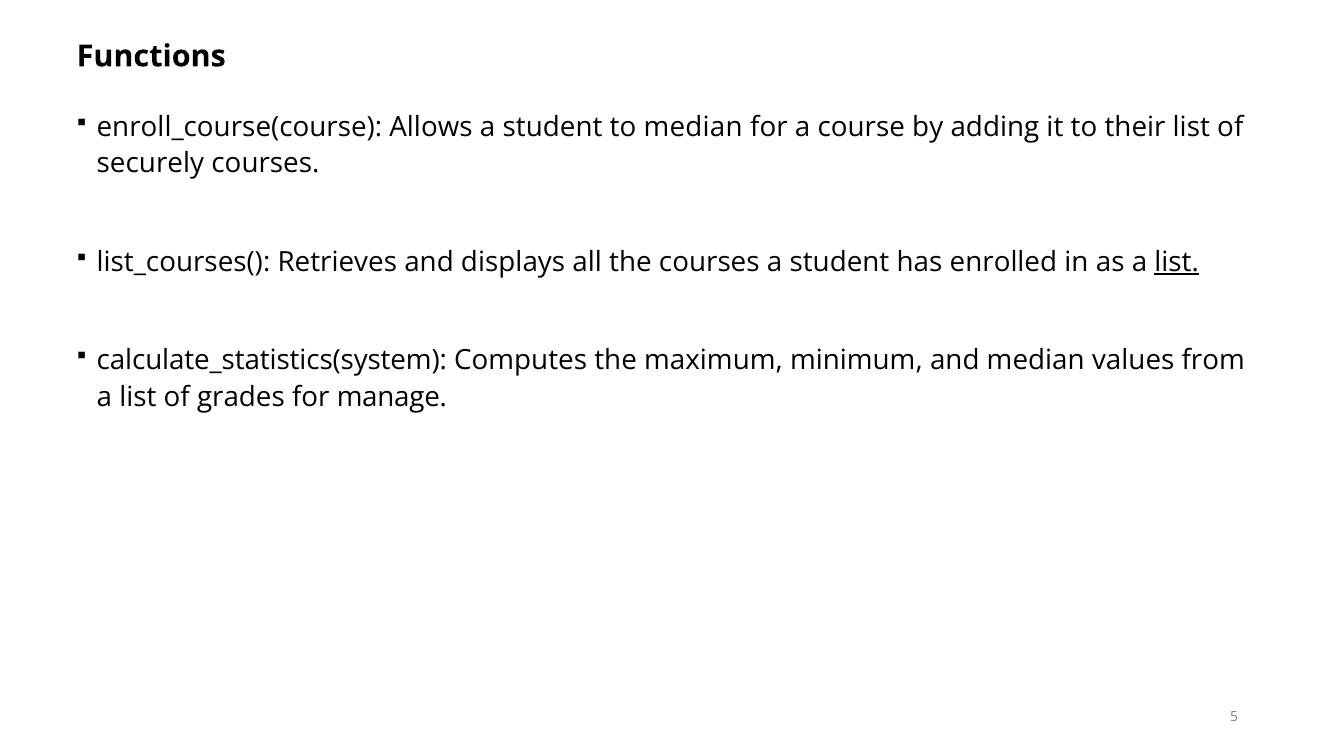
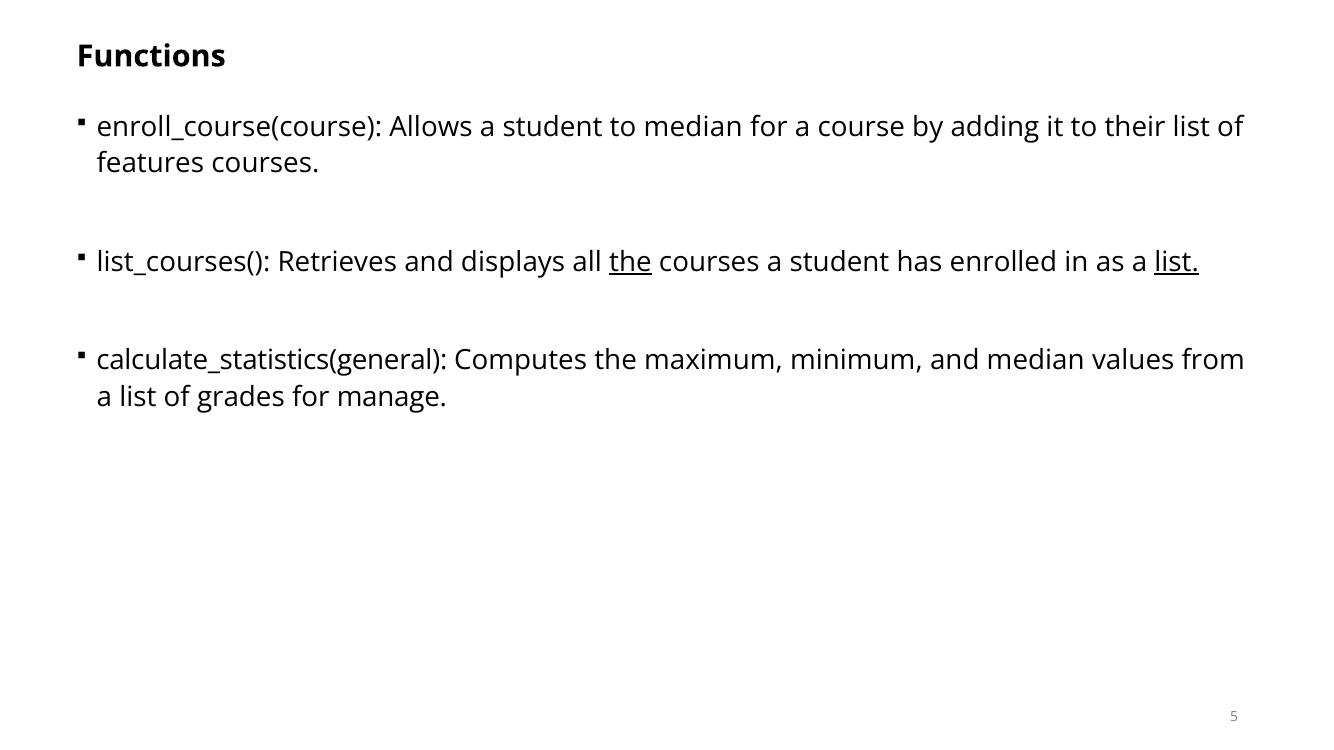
securely: securely -> features (150, 164)
the underline: none -> present (630, 262)
calculate_statistics(system: calculate_statistics(system -> calculate_statistics(general (272, 360)
